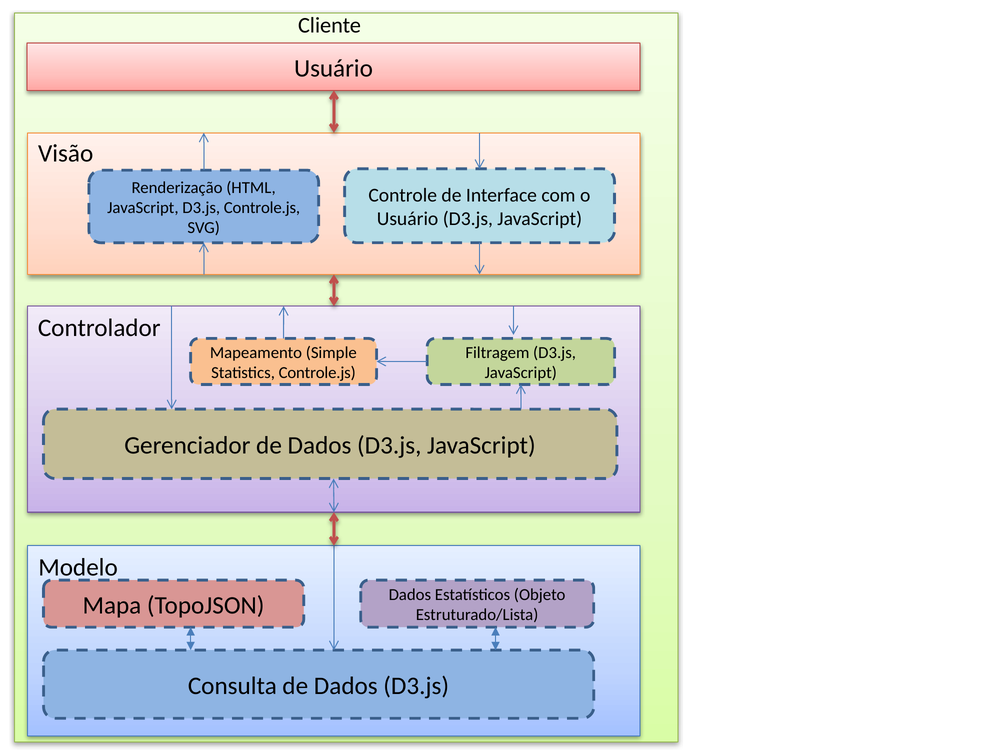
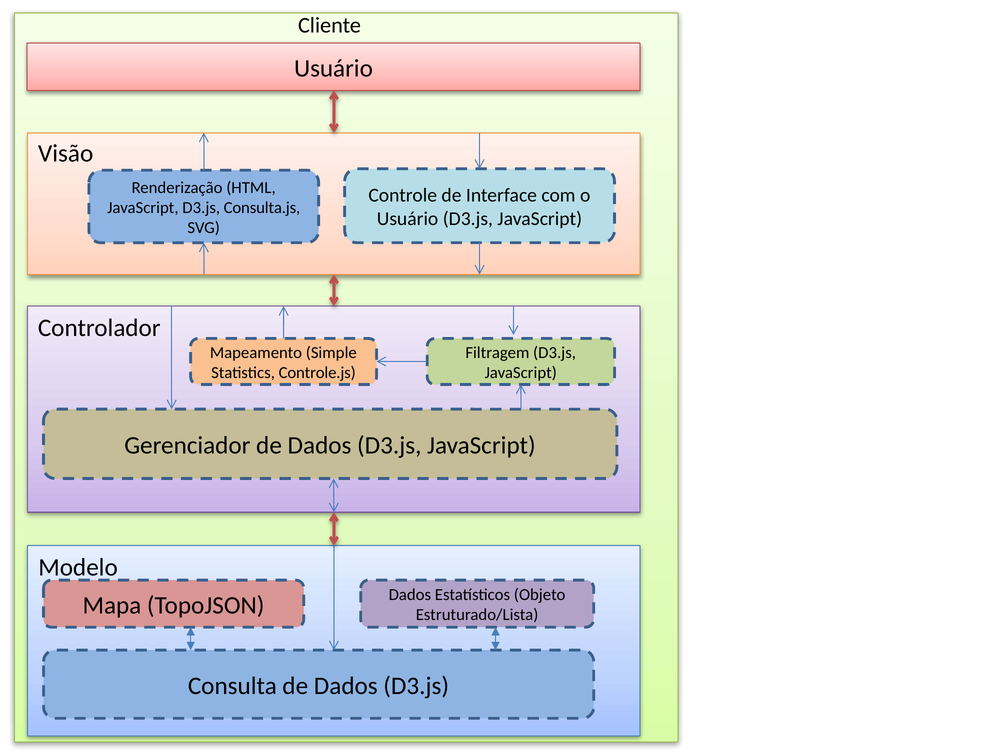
D3.js Controle.js: Controle.js -> Consulta.js (262, 208)
